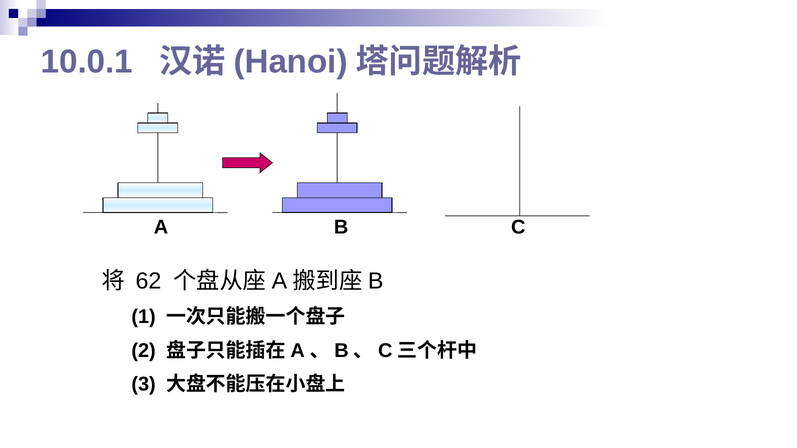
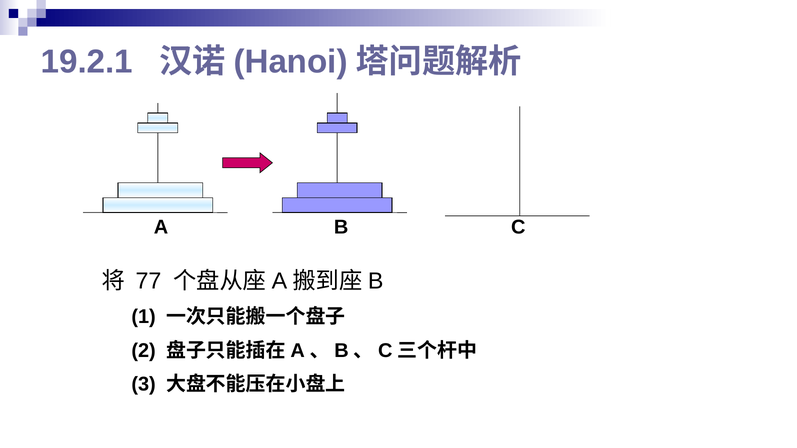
10.0.1: 10.0.1 -> 19.2.1 (87, 62)
62: 62 -> 77 (148, 281)
